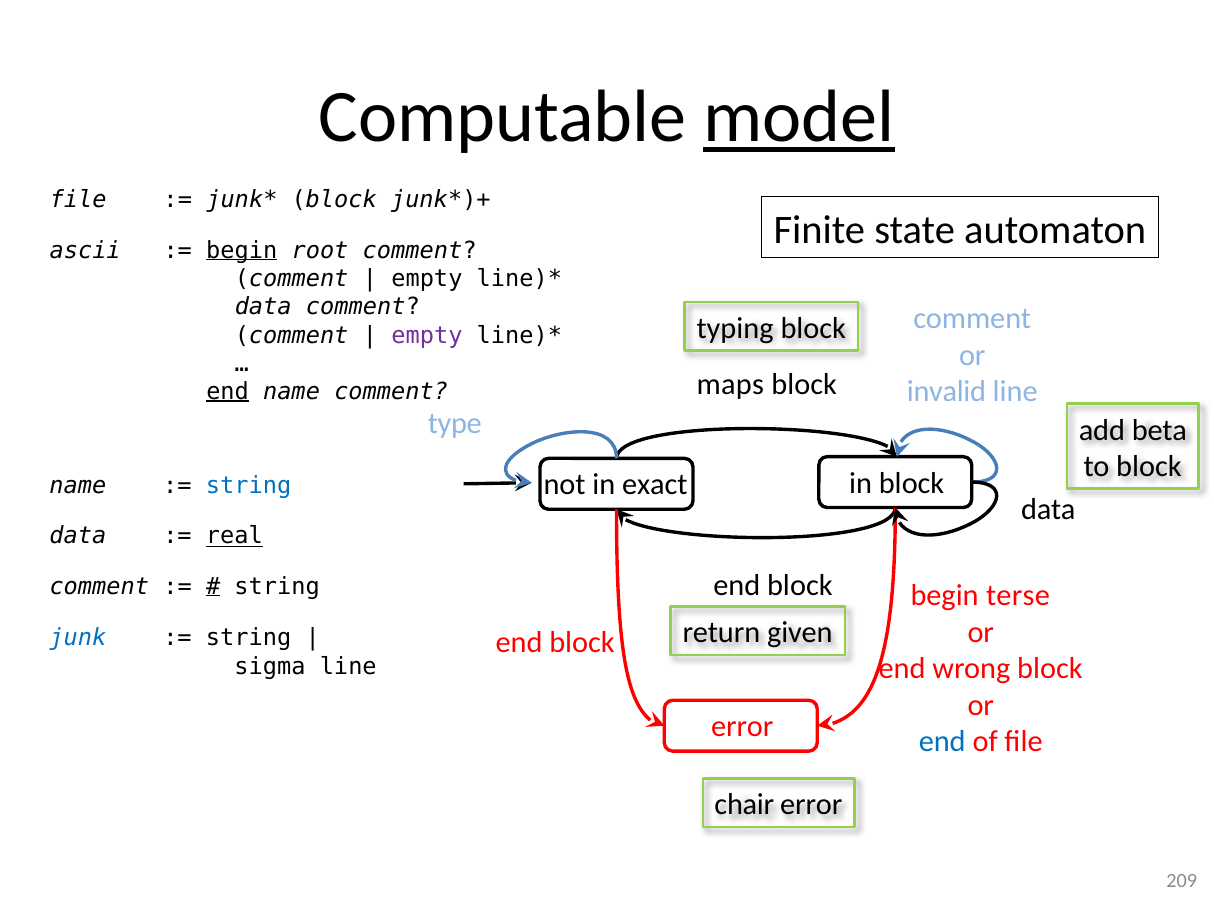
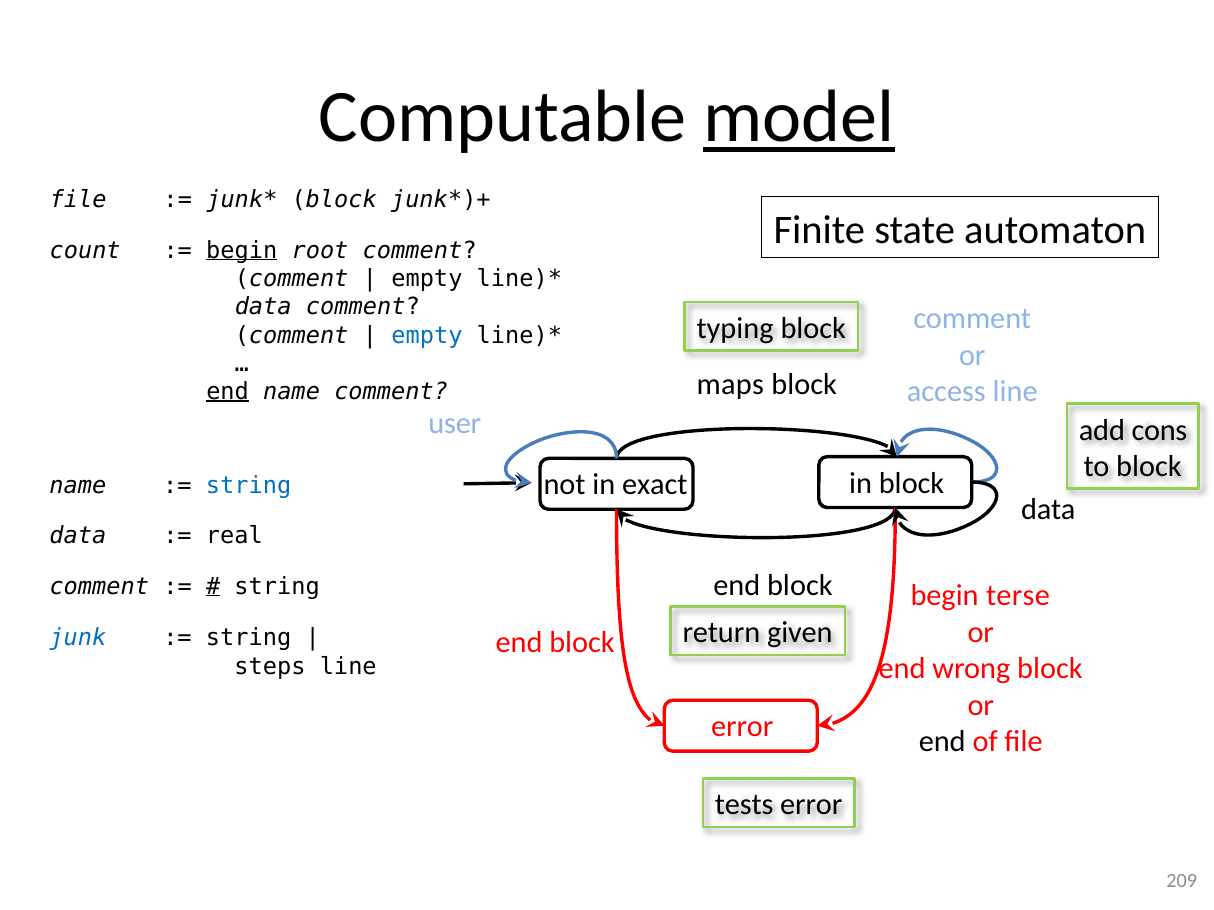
ascii: ascii -> count (85, 251)
empty colour: purple -> blue (427, 336)
invalid: invalid -> access (946, 392)
type: type -> user (455, 424)
beta: beta -> cons (1159, 430)
real underline: present -> none (234, 536)
sigma: sigma -> steps (270, 667)
end colour: blue -> black (942, 742)
chair: chair -> tests (744, 805)
